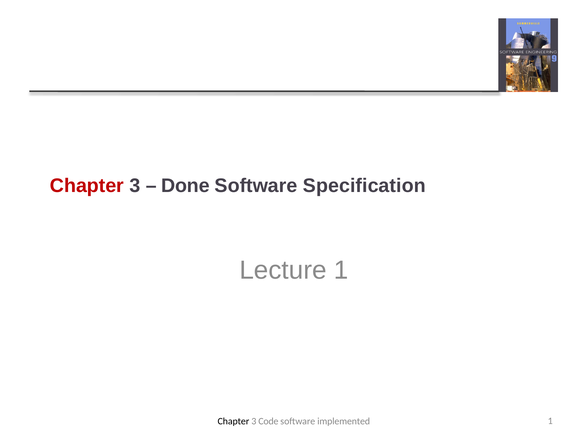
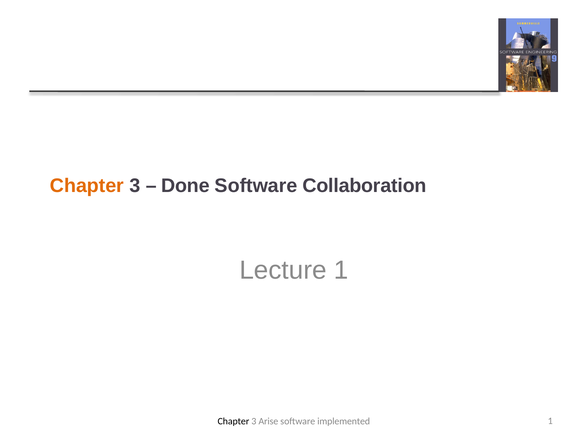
Chapter colour: red -> orange (87, 186)
Specification: Specification -> Collaboration (364, 186)
Code: Code -> Arise (268, 421)
